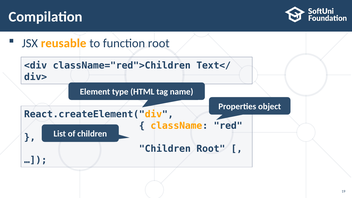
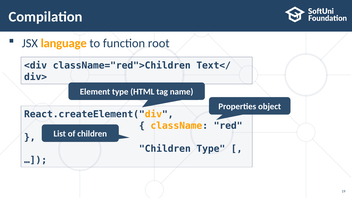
reusable: reusable -> language (64, 43)
Children Root: Root -> Type (211, 149)
